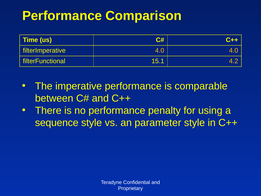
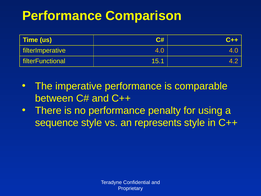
parameter: parameter -> represents (158, 123)
